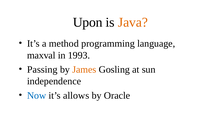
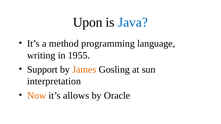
Java colour: orange -> blue (133, 22)
maxval: maxval -> writing (41, 55)
1993: 1993 -> 1955 (79, 55)
Passing: Passing -> Support (42, 70)
independence: independence -> interpretation (54, 81)
Now colour: blue -> orange (37, 96)
